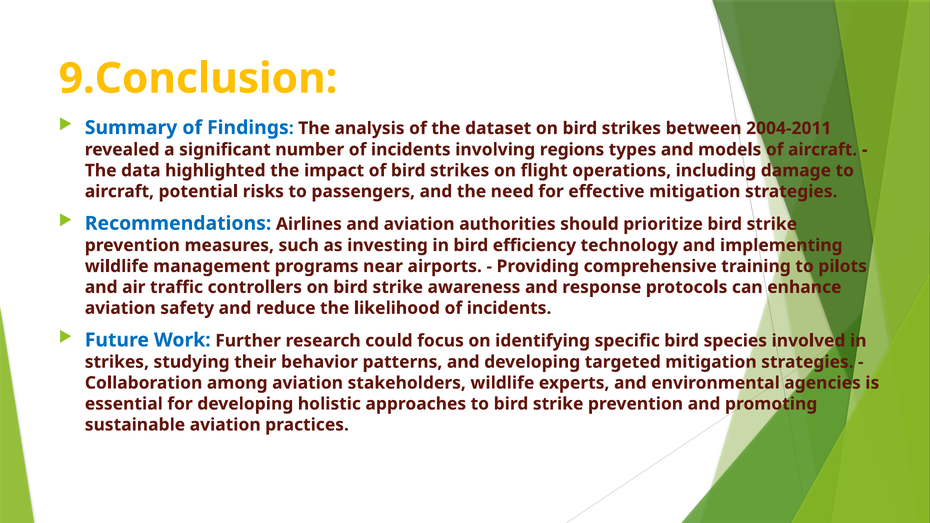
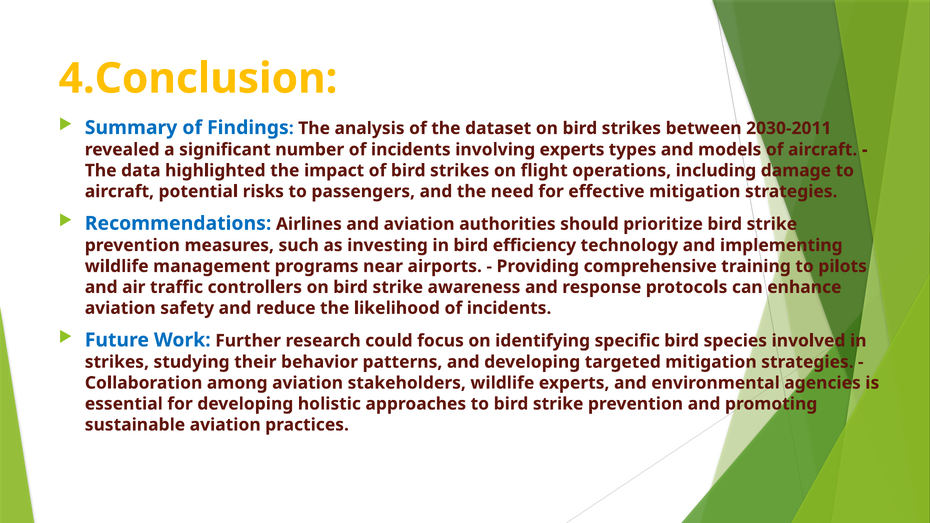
9.Conclusion: 9.Conclusion -> 4.Conclusion (198, 79)
2004-2011: 2004-2011 -> 2030-2011 (789, 128)
involving regions: regions -> experts (572, 150)
